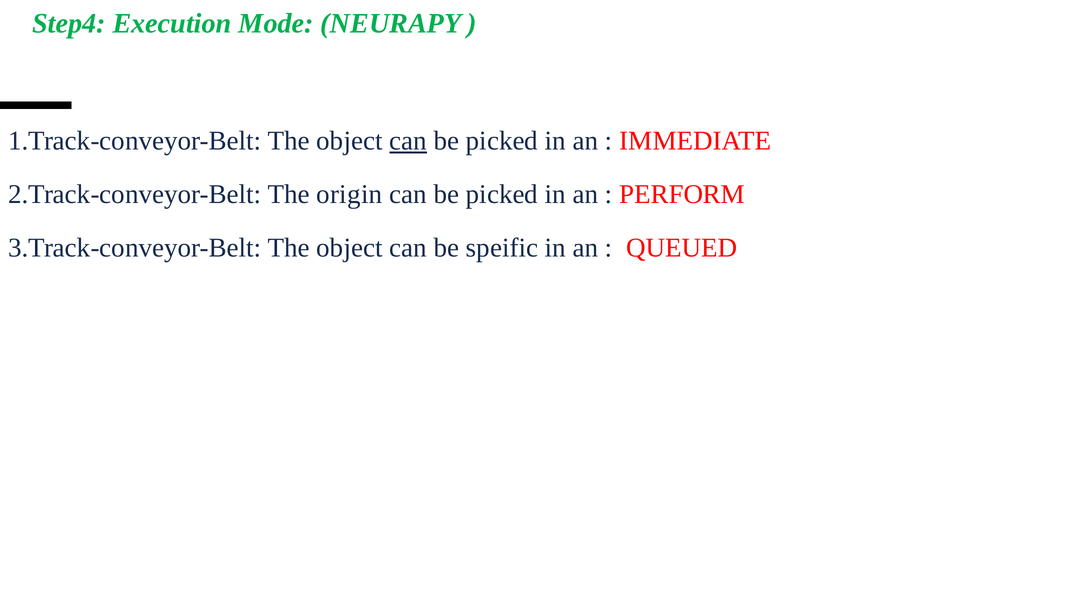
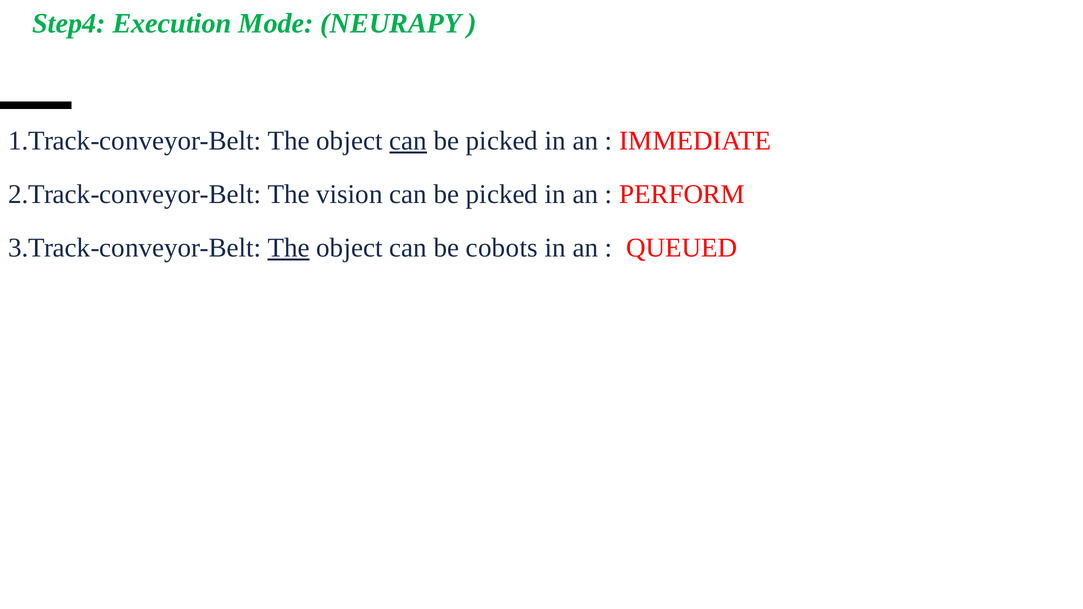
origin: origin -> vision (349, 194)
The underline: none -> present (289, 248)
speific: speific -> cobots (502, 248)
